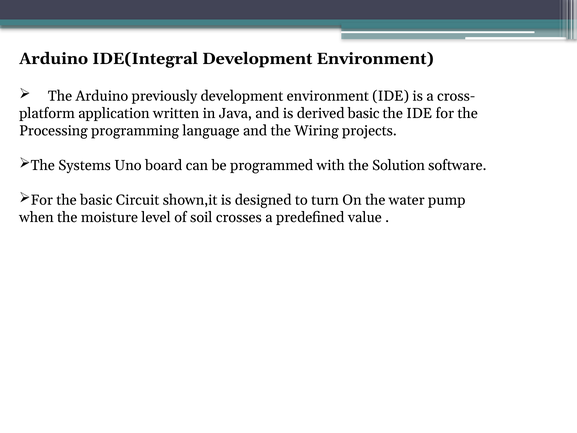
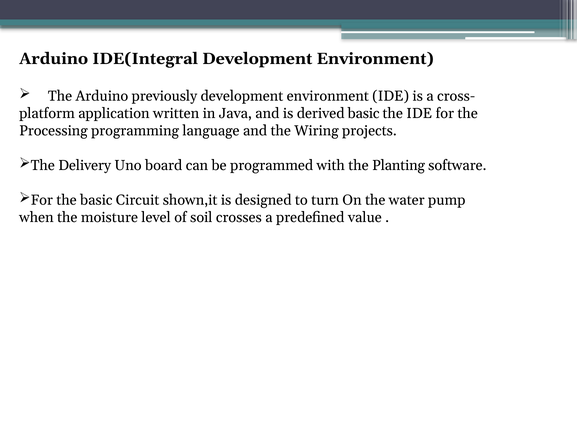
Systems: Systems -> Delivery (85, 165)
Solution: Solution -> Planting (399, 165)
